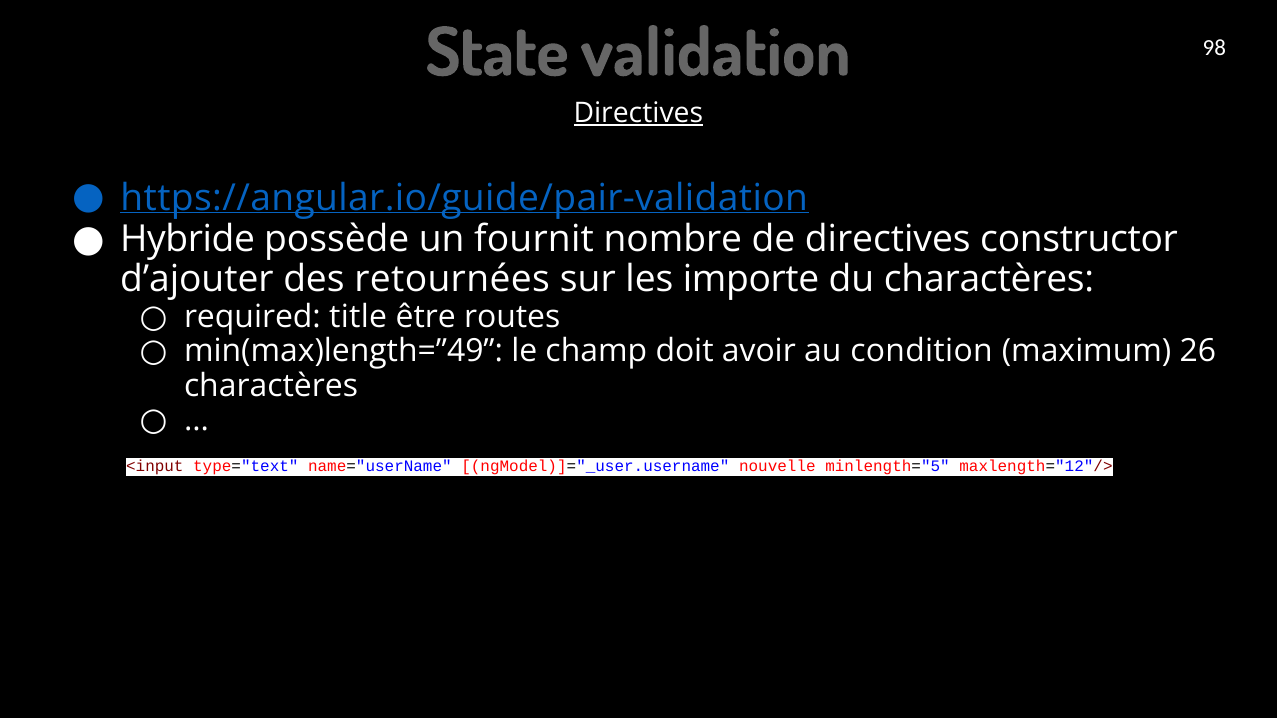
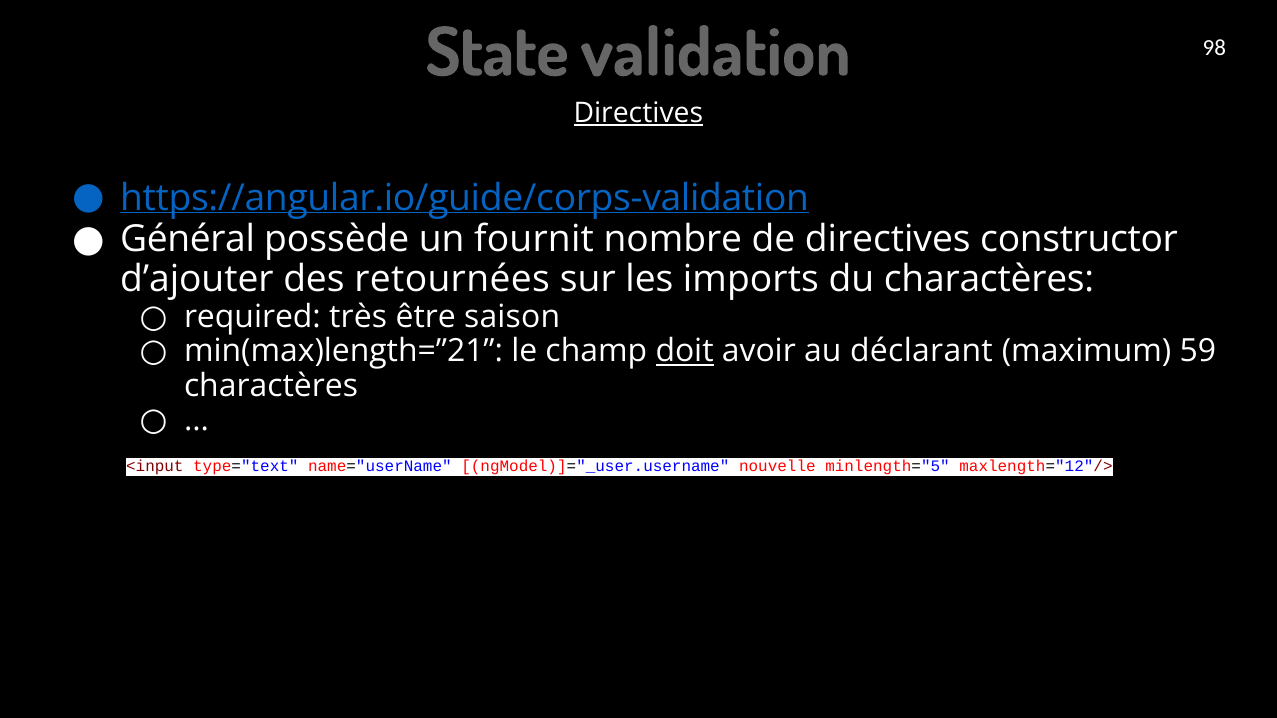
https://angular.io/guide/pair-validation: https://angular.io/guide/pair-validation -> https://angular.io/guide/corps-validation (465, 198)
Hybride: Hybride -> Général (188, 239)
importe: importe -> imports (751, 279)
title: title -> très (358, 317)
routes: routes -> saison (512, 317)
min(max)length=”49: min(max)length=”49 -> min(max)length=”21 (343, 351)
doit underline: none -> present (685, 351)
condition: condition -> déclarant (921, 351)
26: 26 -> 59 (1198, 351)
